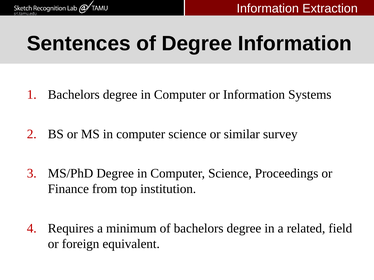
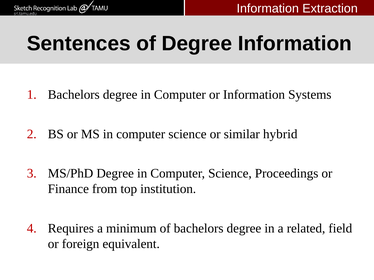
survey: survey -> hybrid (280, 134)
